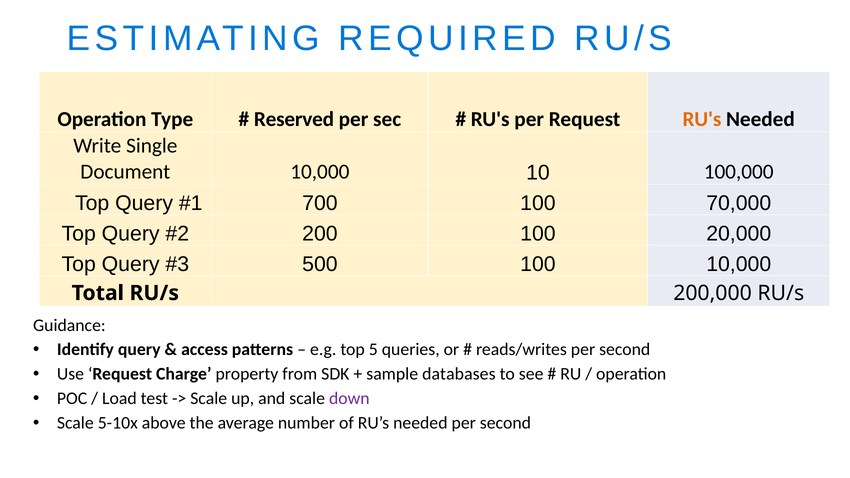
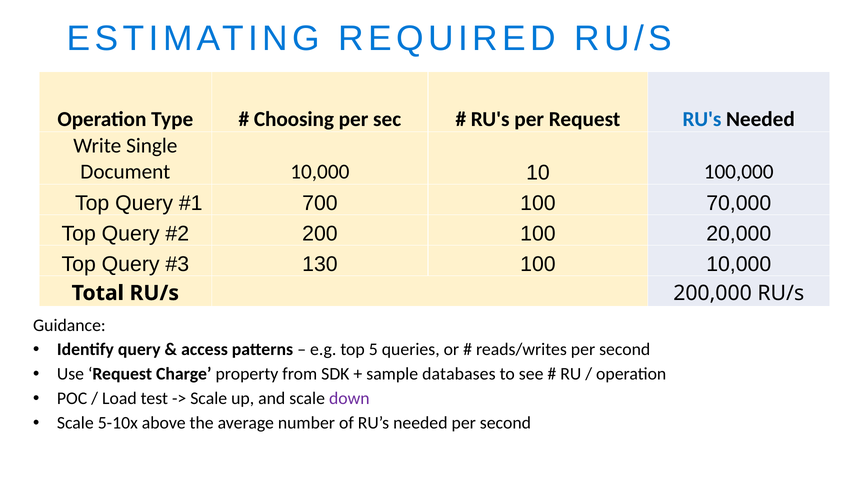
Reserved: Reserved -> Choosing (294, 119)
RU's colour: orange -> blue (702, 119)
500: 500 -> 130 (320, 264)
